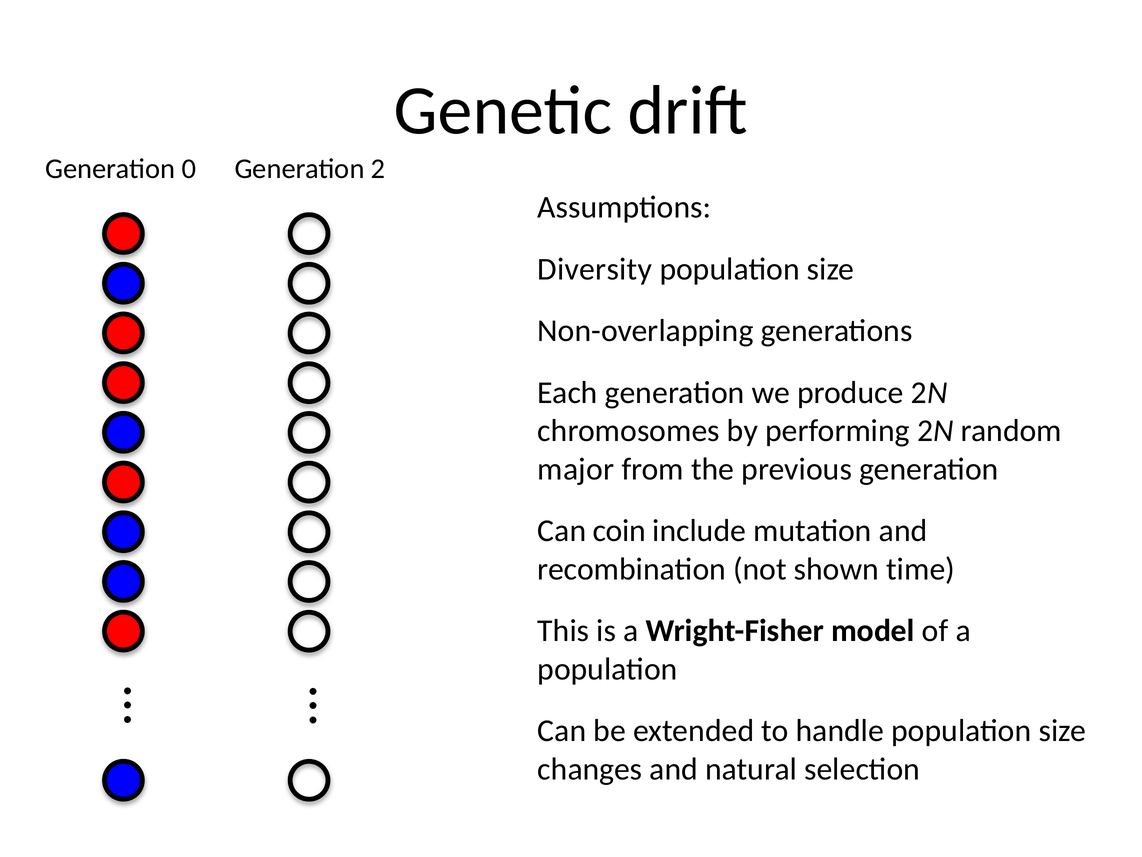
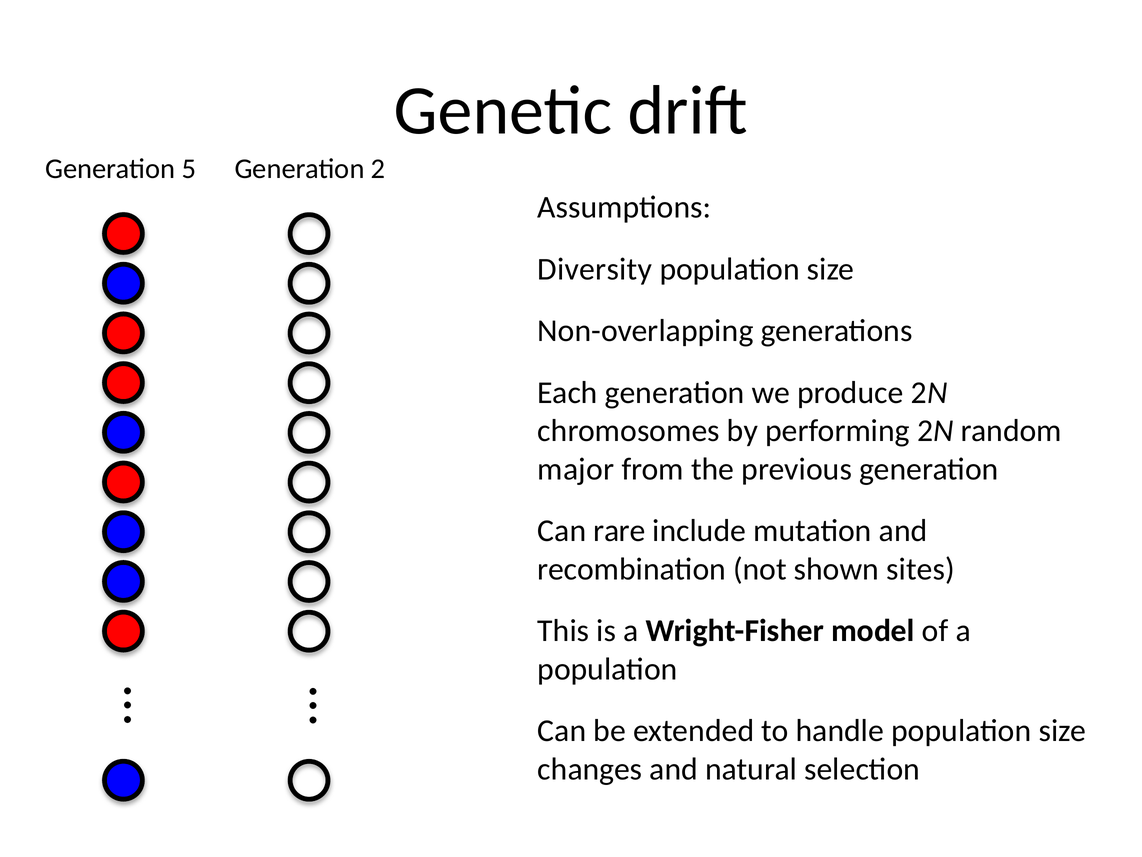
0: 0 -> 5 (189, 169)
coin: coin -> rare (619, 531)
time: time -> sites (921, 569)
